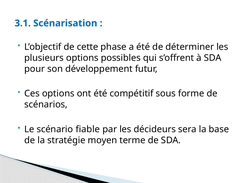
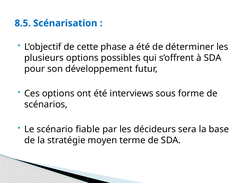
3.1: 3.1 -> 8.5 (23, 23)
compétitif: compétitif -> interviews (132, 94)
